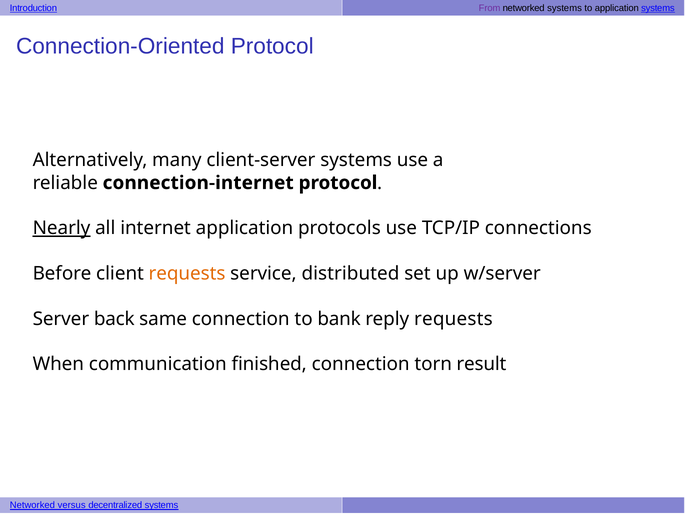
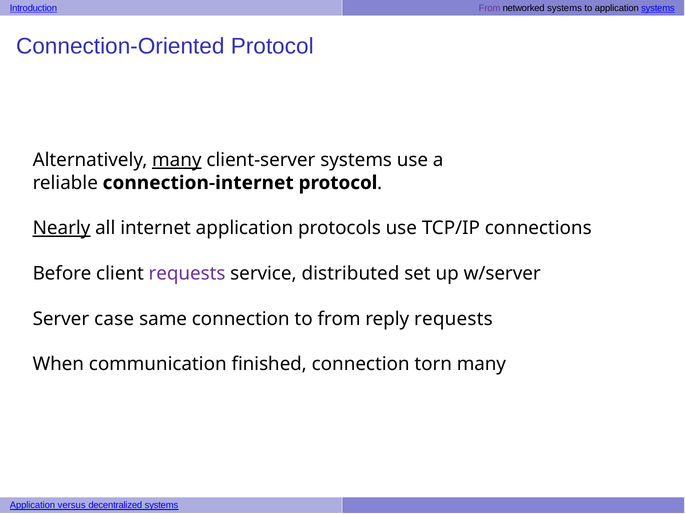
many underline: none -> present (177, 160)
requests colour: orange -> purple (187, 274)
back: back -> case (114, 319)
to bank: bank -> from (339, 319)
torn result: result -> many (481, 364)
Networked: Networked -> Application (32, 505)
